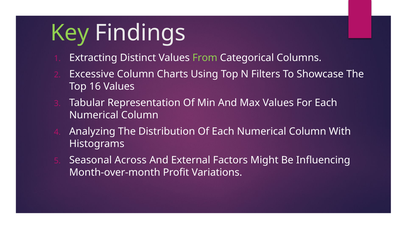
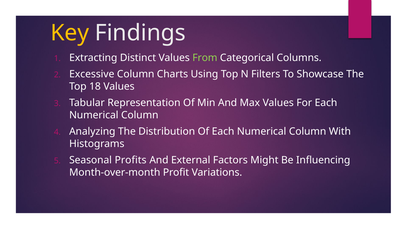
Key colour: light green -> yellow (70, 33)
16: 16 -> 18 (95, 86)
Across: Across -> Profits (131, 160)
